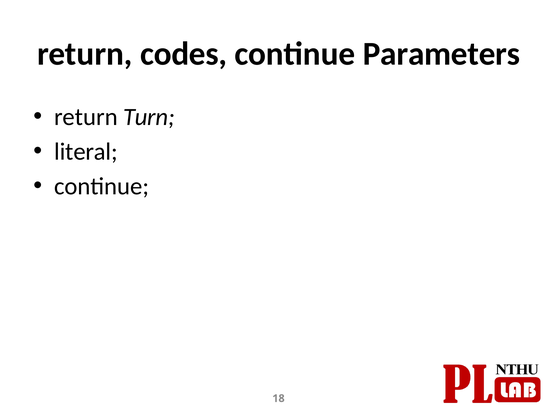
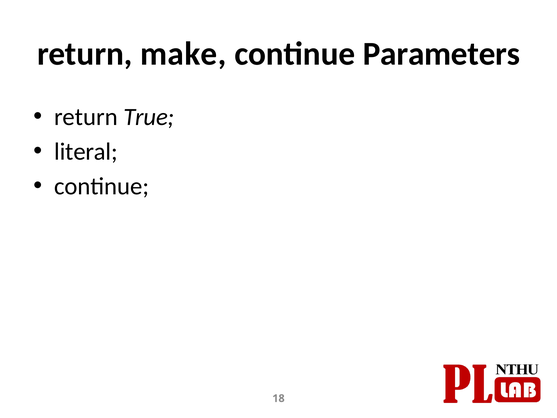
codes: codes -> make (183, 54)
Turn: Turn -> True (149, 117)
